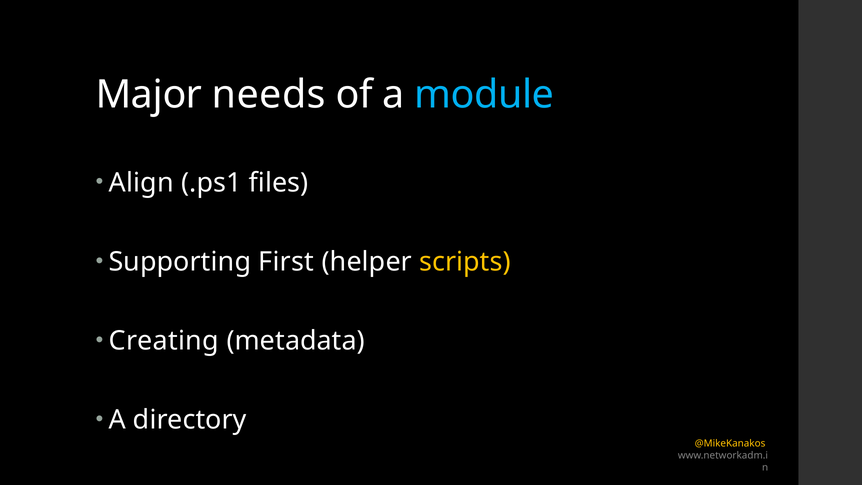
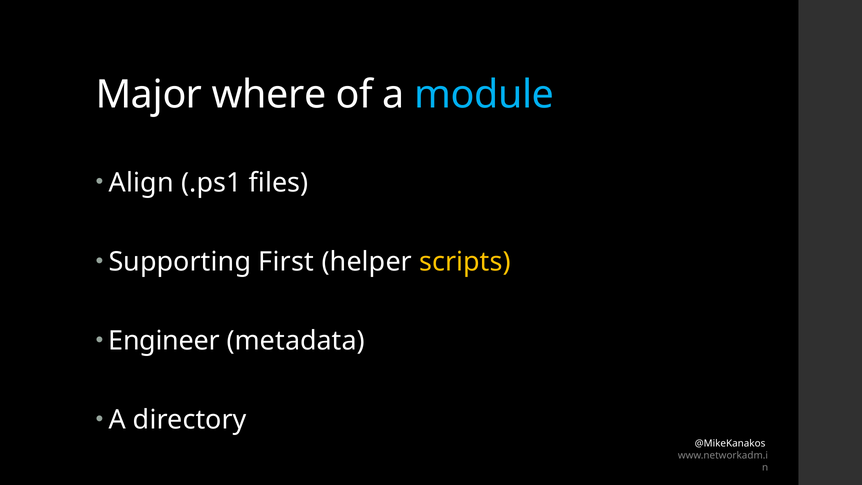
needs: needs -> where (269, 95)
Creating: Creating -> Engineer (164, 341)
@MikeKanakos colour: yellow -> white (730, 444)
